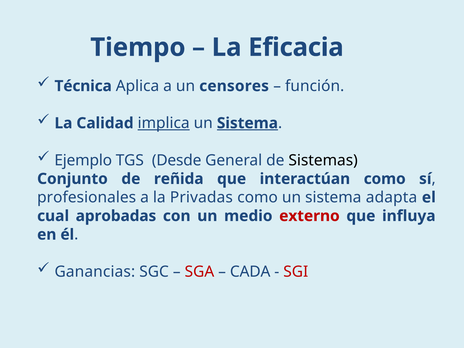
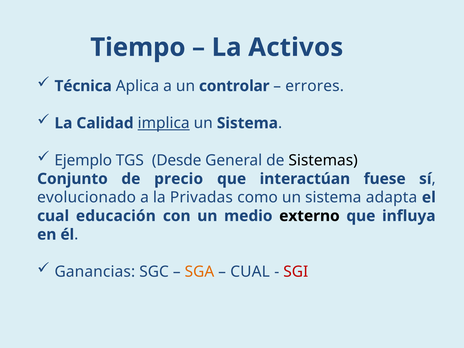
Eficacia: Eficacia -> Activos (296, 47)
censores: censores -> controlar (234, 86)
función: función -> errores (315, 86)
Sistema underline: present -> none (247, 123)
reñida: reñida -> precio (179, 179)
interactúan como: como -> fuese (385, 179)
profesionales: profesionales -> evolucionado (87, 197)
aprobadas: aprobadas -> educación (116, 216)
externo colour: red -> black (309, 216)
SGA colour: red -> orange (199, 272)
CADA: CADA -> CUAL (250, 272)
